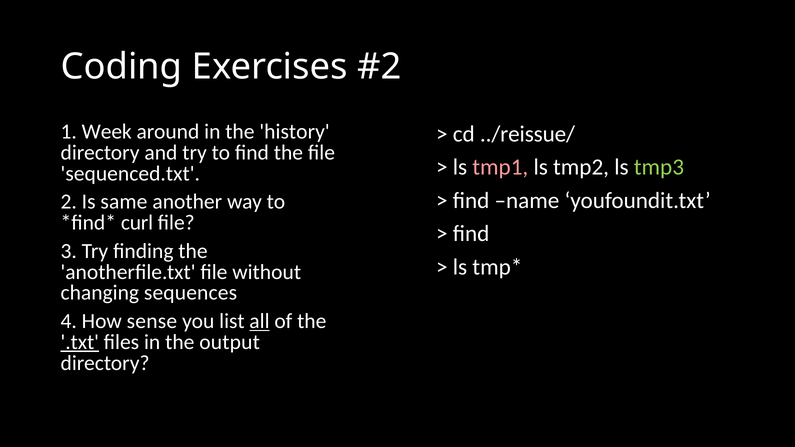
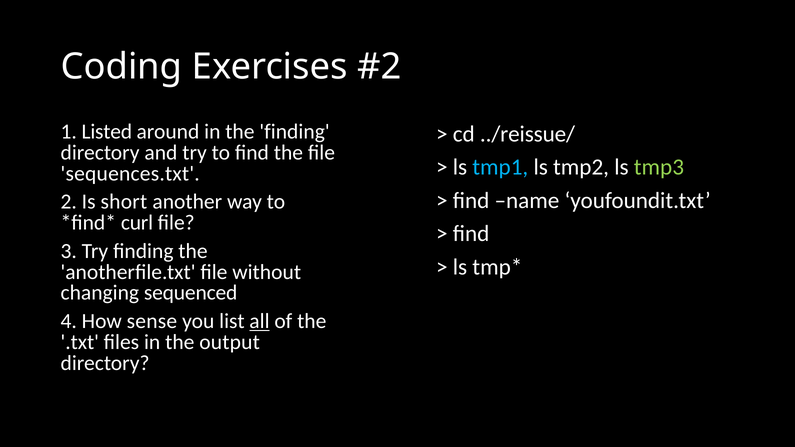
Week: Week -> Listed (107, 132)
the history: history -> finding (295, 132)
tmp1 colour: pink -> light blue (500, 167)
sequenced.txt: sequenced.txt -> sequences.txt (130, 173)
same: same -> short (124, 202)
sequences: sequences -> sequenced (191, 293)
.txt underline: present -> none (80, 342)
